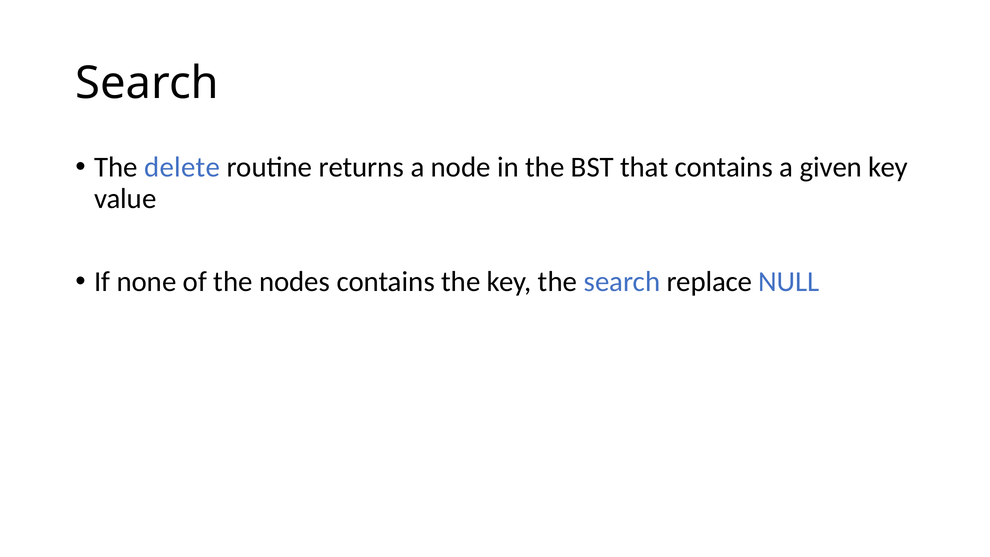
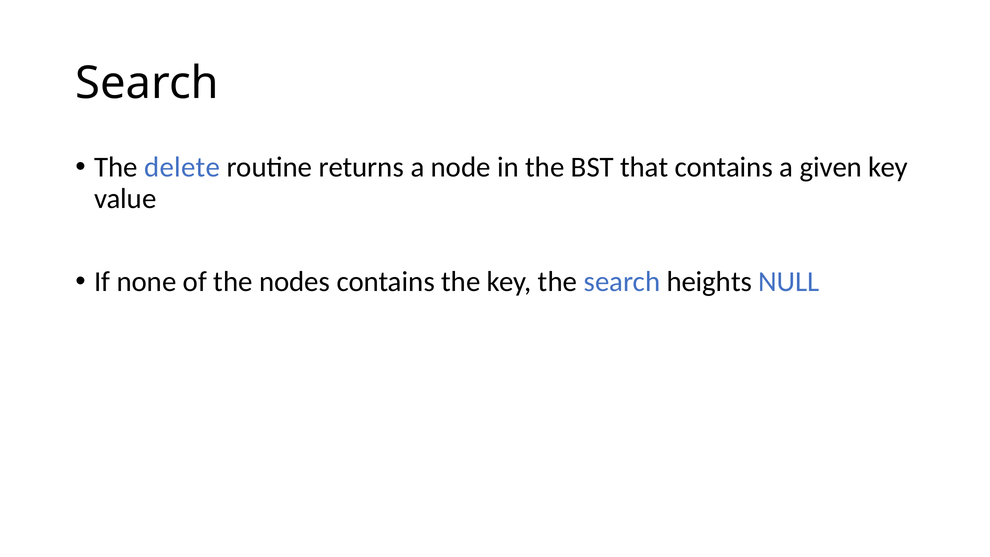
replace: replace -> heights (709, 282)
